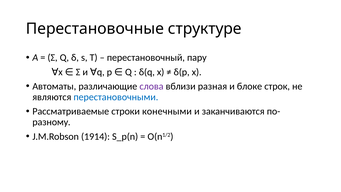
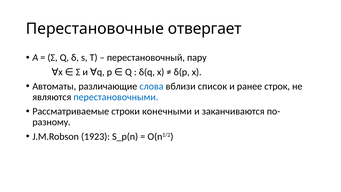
структуре: структуре -> отвергает (205, 29)
слова colour: purple -> blue (151, 86)
разная: разная -> список (212, 86)
блоке: блоке -> ранее (250, 86)
1914: 1914 -> 1923 (95, 136)
